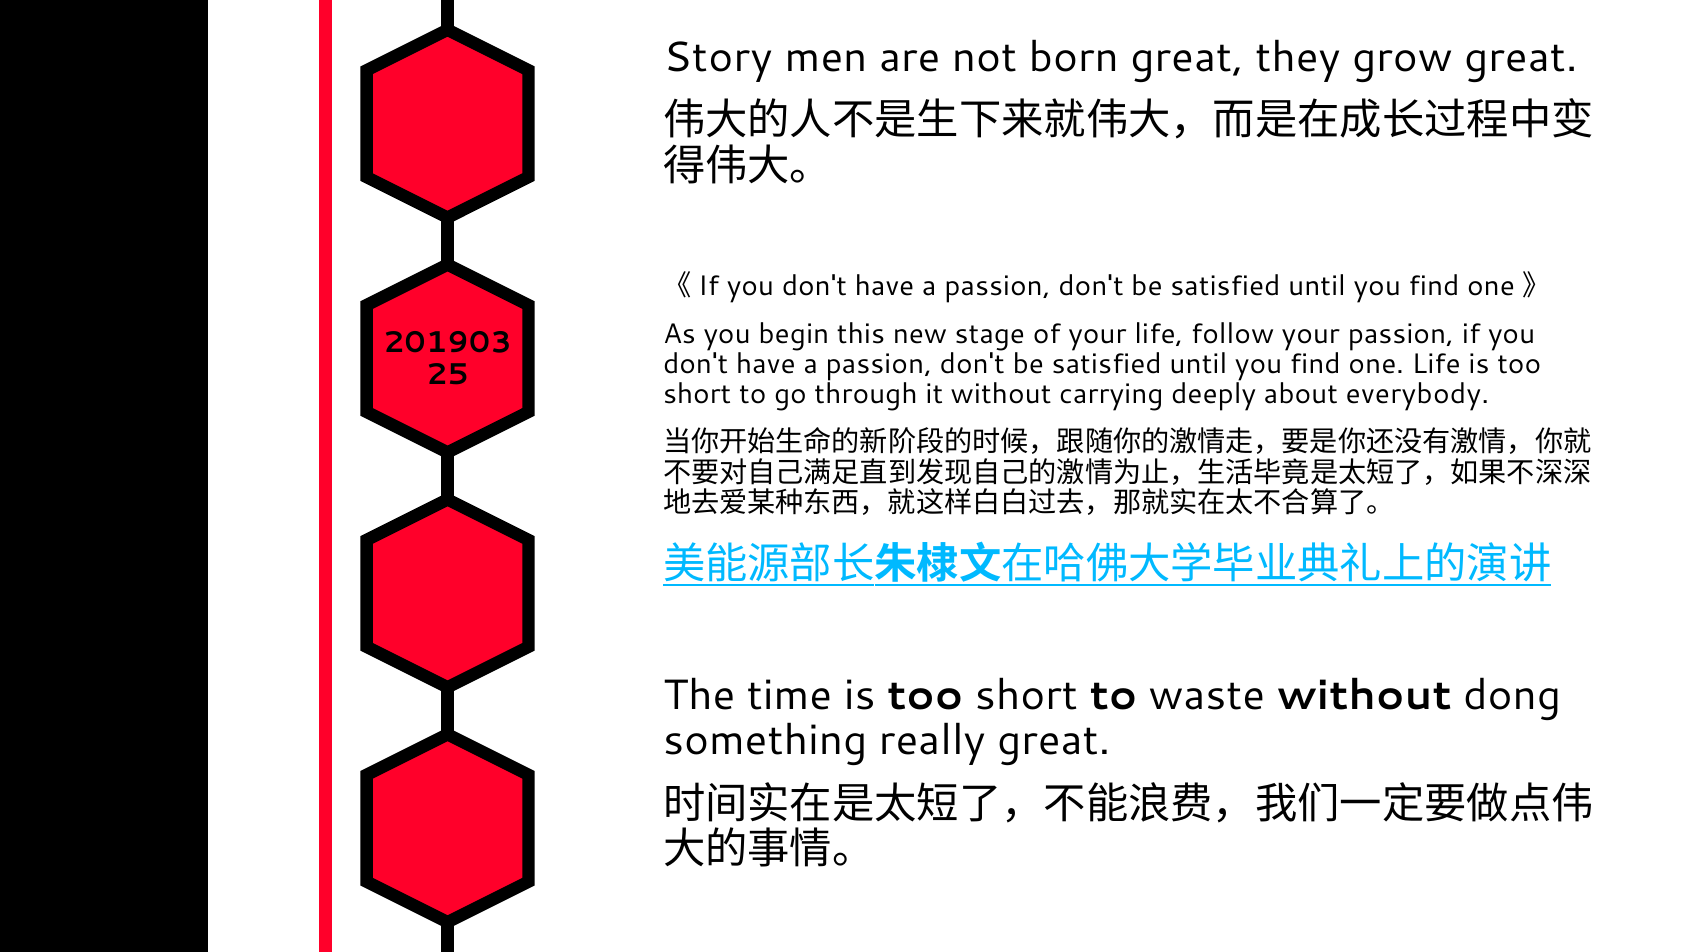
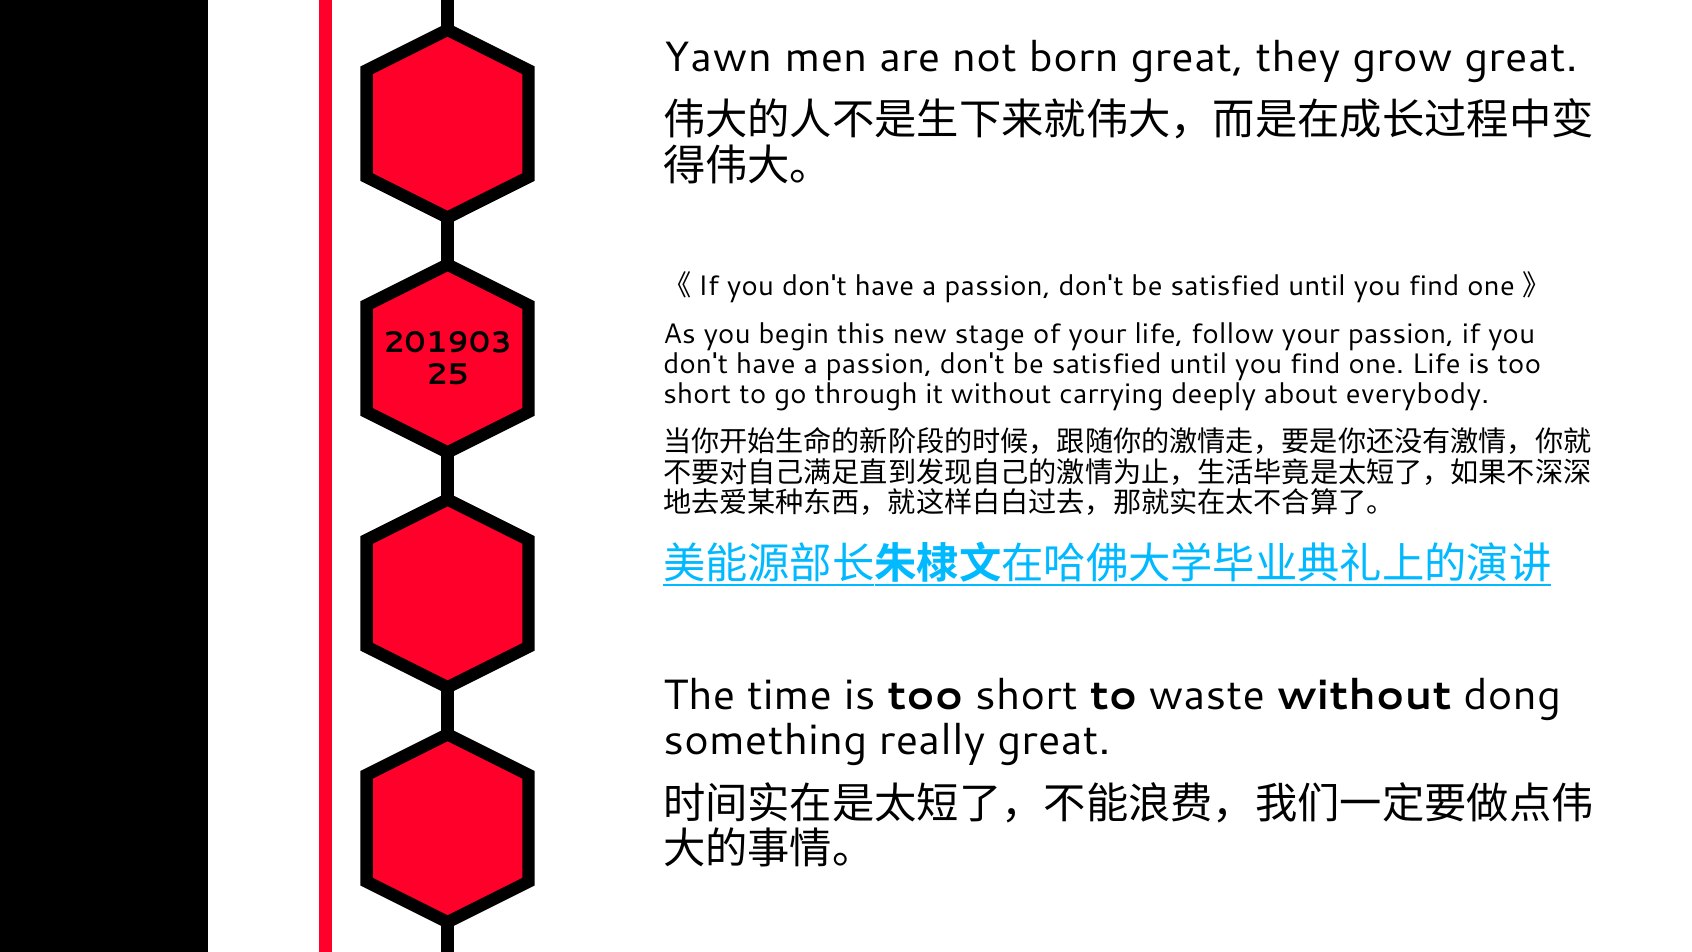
Story: Story -> Yawn (718, 58)
